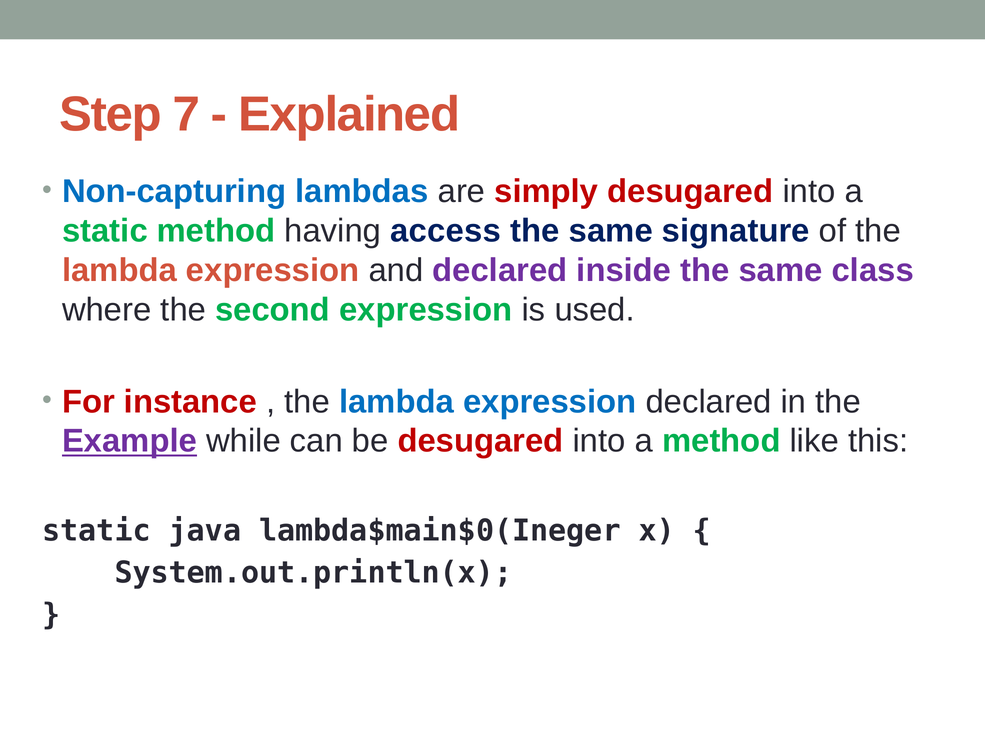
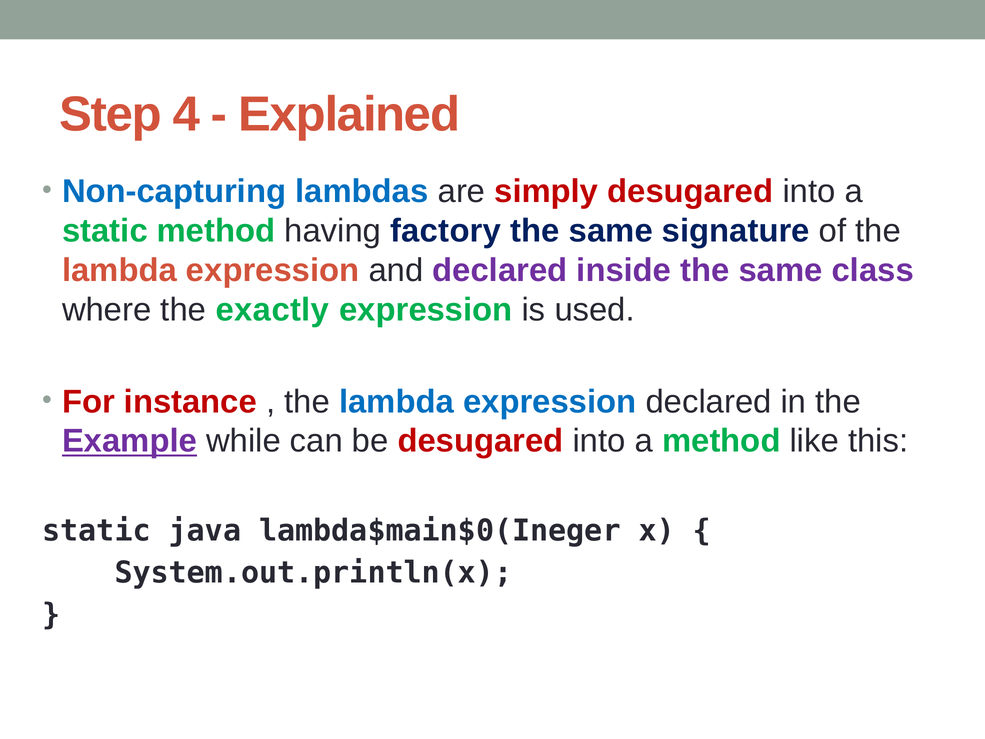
7: 7 -> 4 (186, 114)
access: access -> factory (446, 231)
second: second -> exactly (272, 310)
